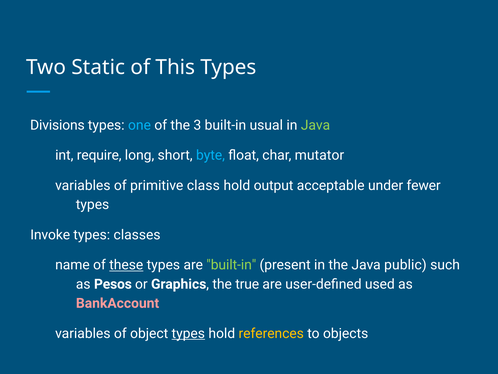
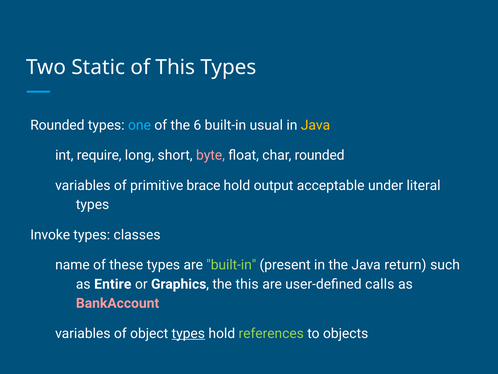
Divisions: Divisions -> Rounded (57, 125)
3: 3 -> 6 (197, 125)
Java colour: light green -> yellow (316, 125)
byte colour: light blue -> pink (210, 155)
char mutator: mutator -> rounded (320, 155)
class: class -> brace (203, 185)
fewer: fewer -> literal (424, 185)
these underline: present -> none (126, 265)
public: public -> return (405, 265)
Pesos: Pesos -> Entire (113, 284)
the true: true -> this (247, 284)
used: used -> calls (380, 284)
references colour: yellow -> light green (271, 333)
